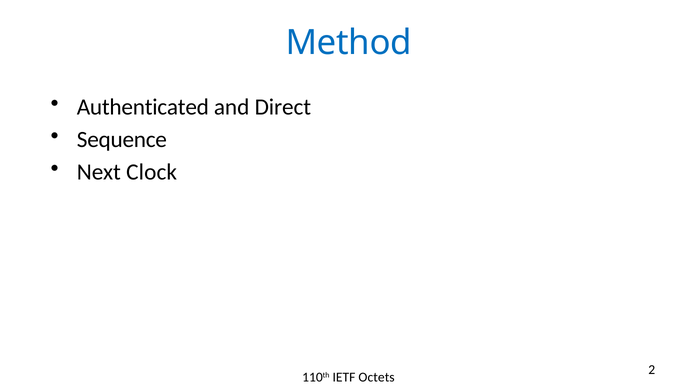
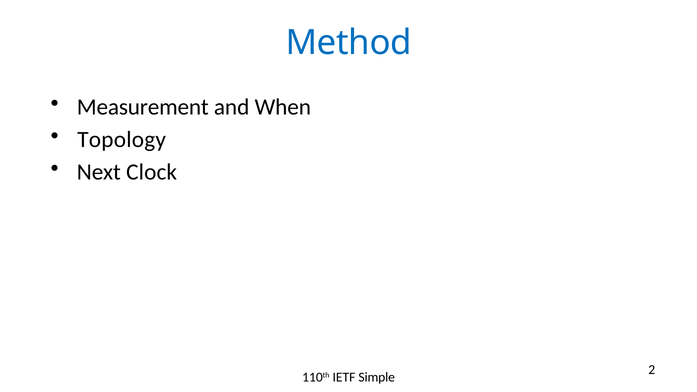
Authenticated: Authenticated -> Measurement (143, 107)
Direct: Direct -> When (283, 107)
Sequence: Sequence -> Topology (122, 140)
Octets: Octets -> Simple (377, 377)
